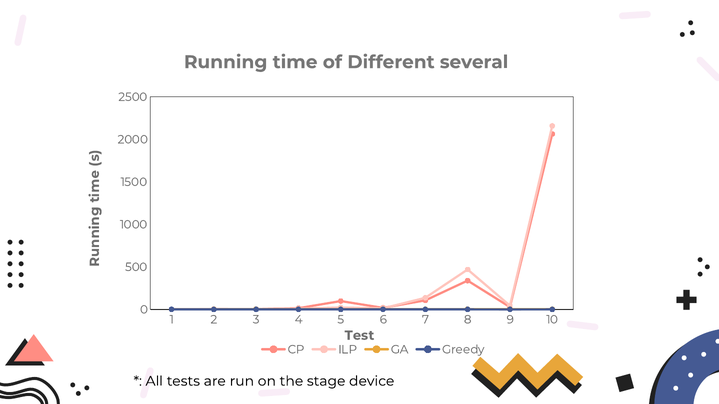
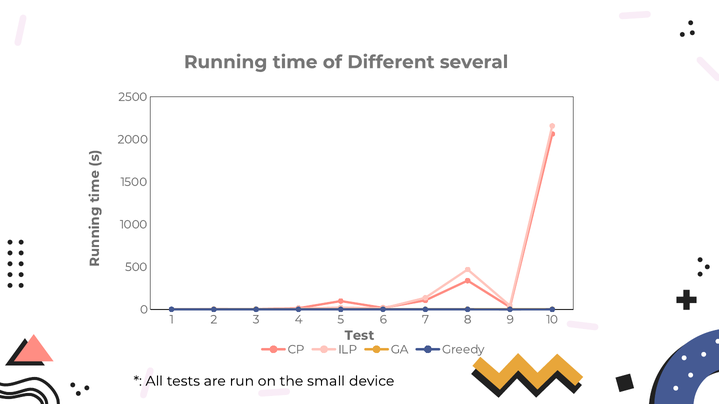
stage: stage -> small (326, 382)
